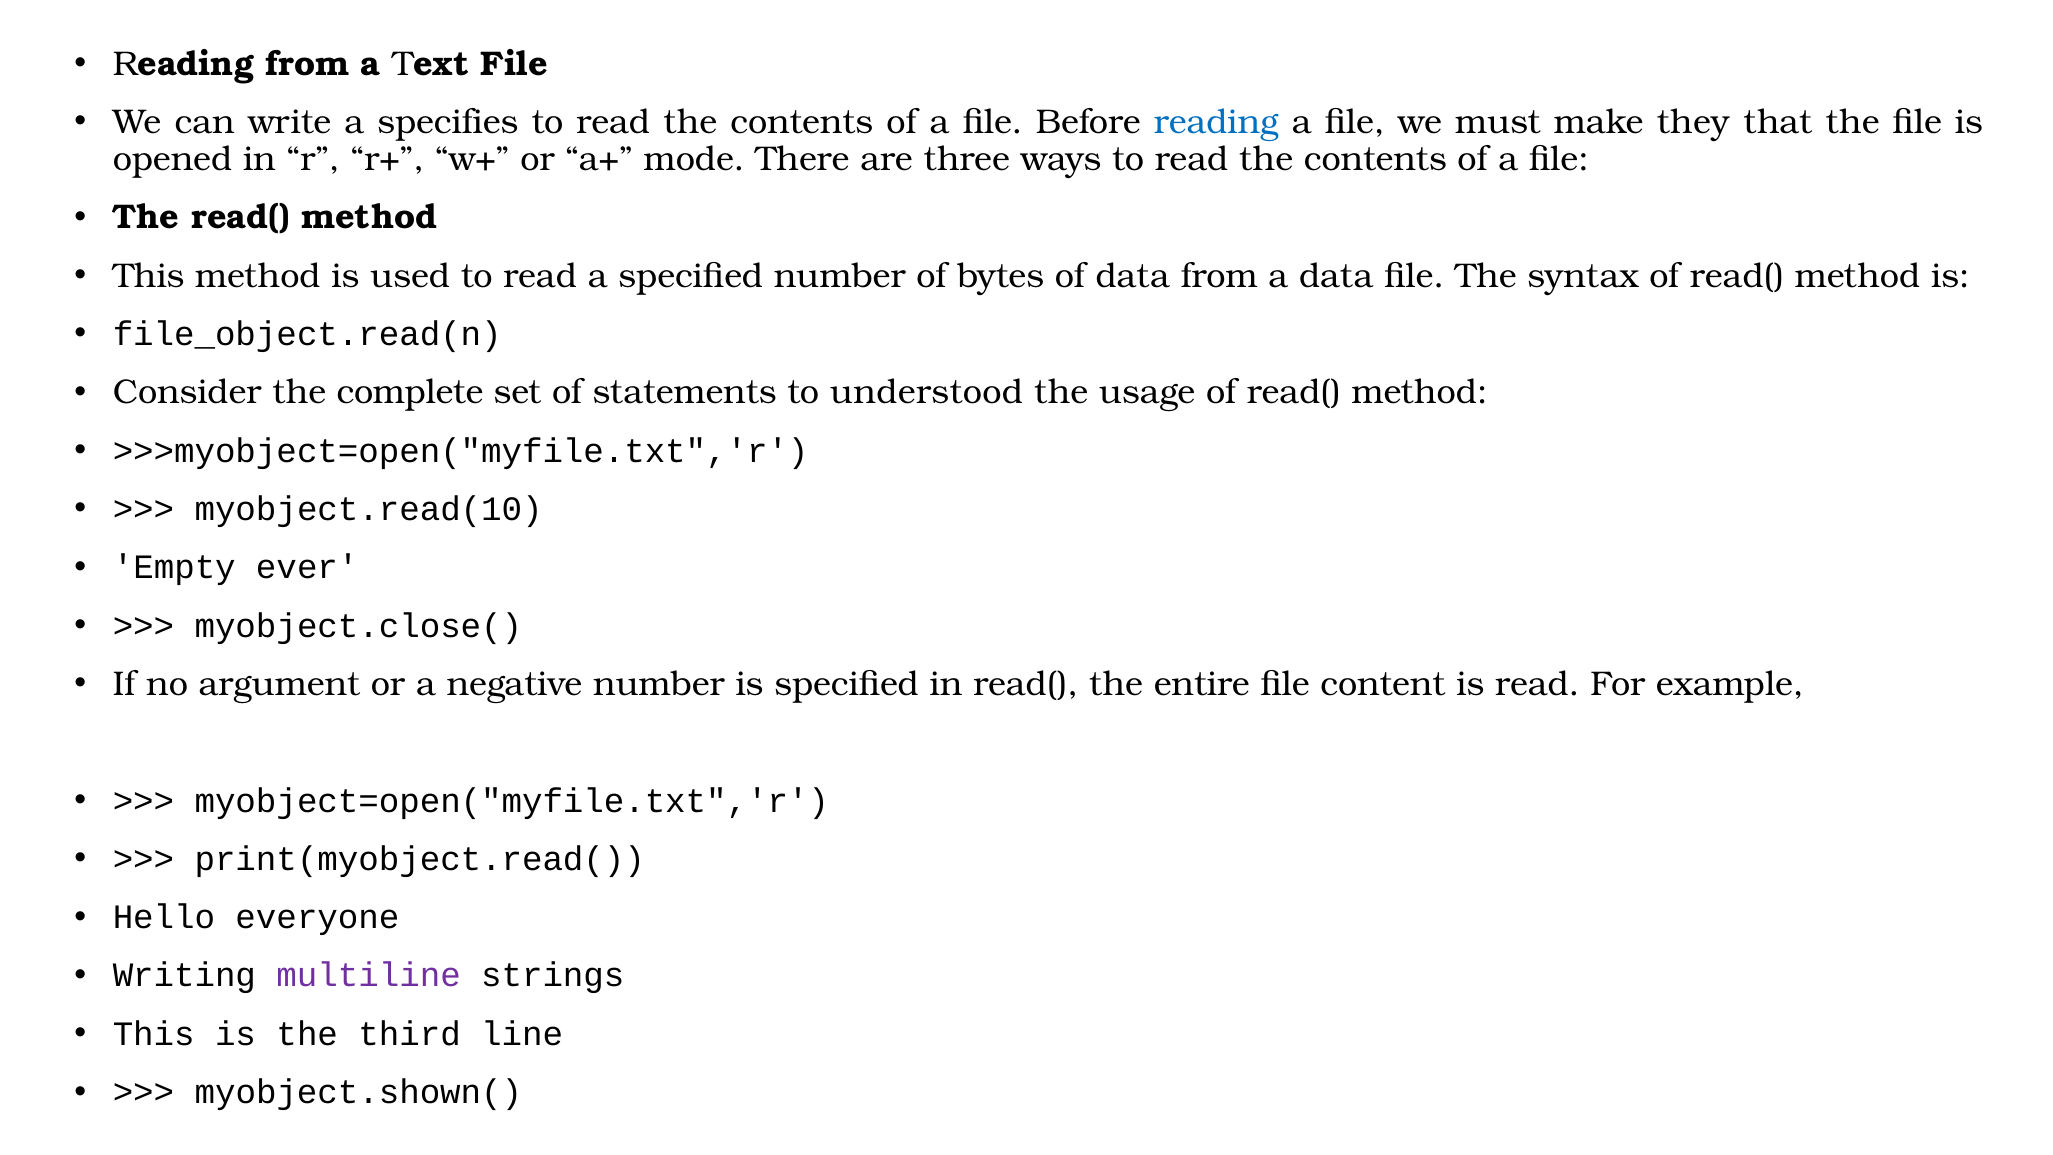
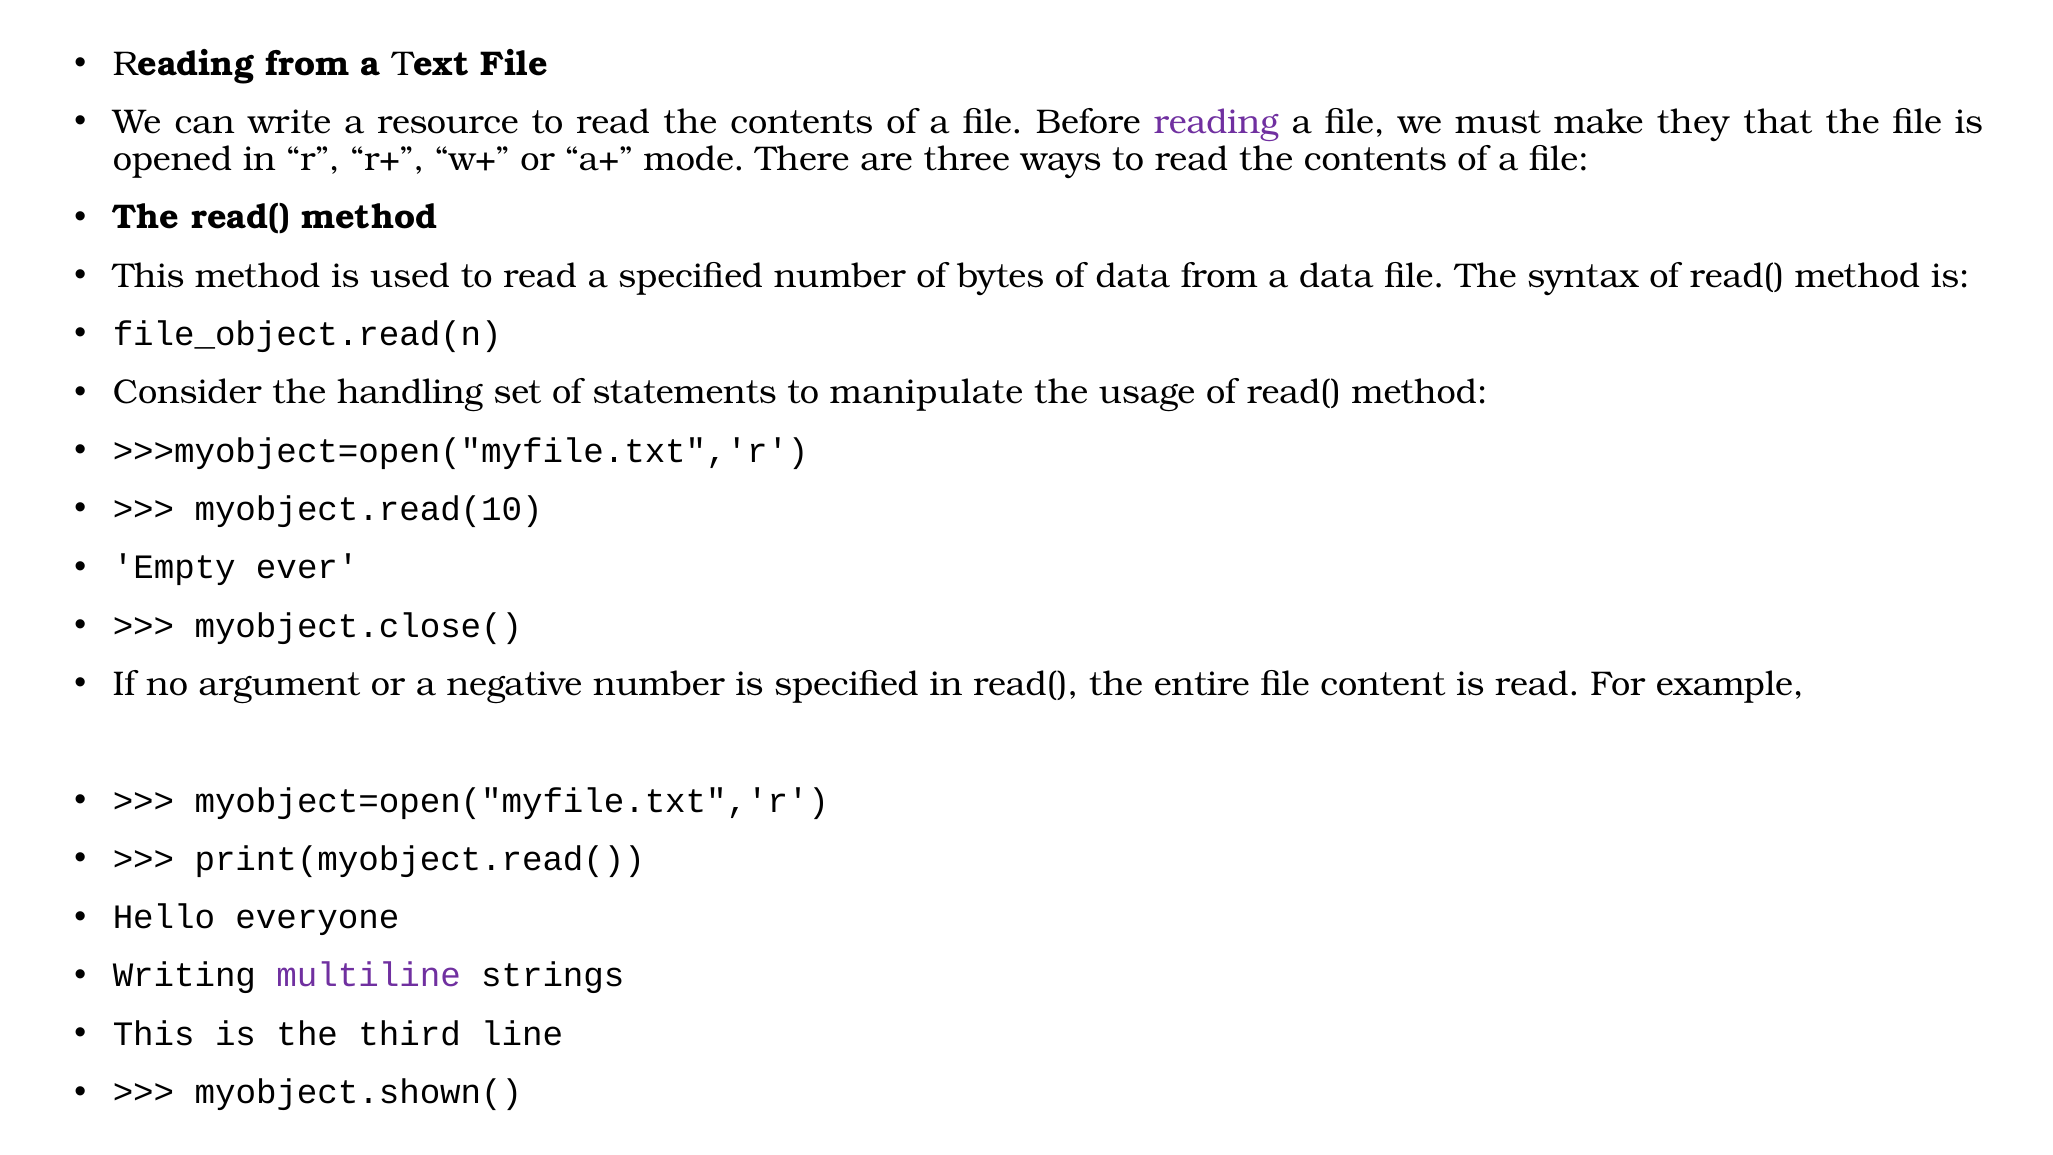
specifies: specifies -> resource (448, 122)
reading colour: blue -> purple (1216, 122)
complete: complete -> handling (410, 392)
understood: understood -> manipulate (926, 392)
